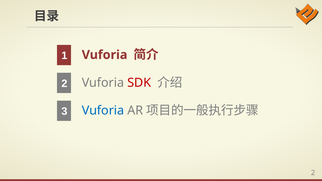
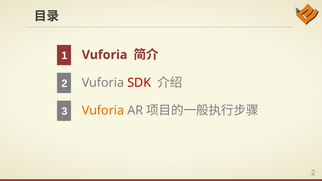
Vuforia colour: blue -> orange (103, 111)
